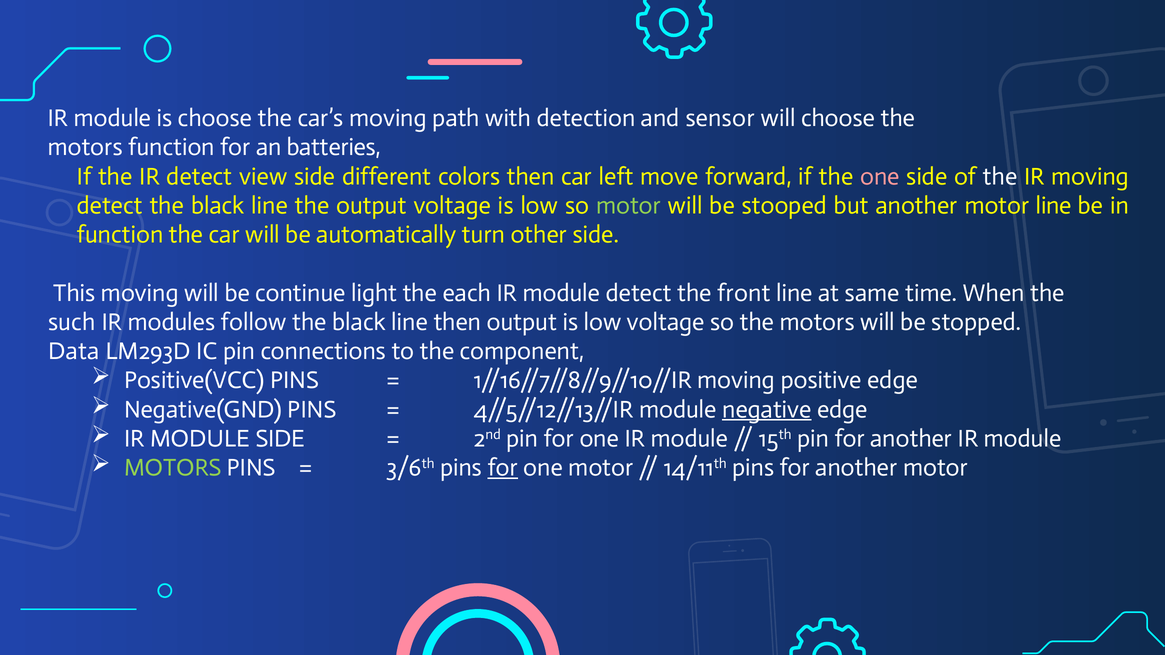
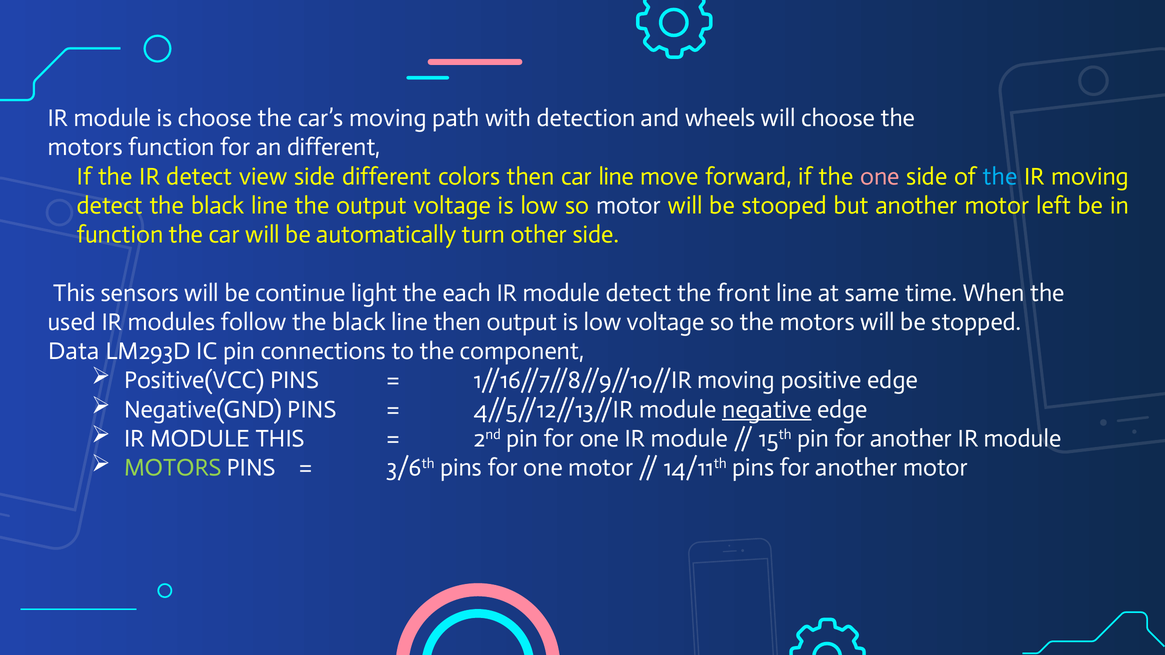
sensor: sensor -> wheels (720, 118)
an batteries: batteries -> different (334, 147)
car left: left -> line (616, 177)
the colour: white -> light blue (1000, 177)
motor colour: light green -> white (629, 206)
motor line: line -> left (1054, 206)
This moving: moving -> sensors (140, 293)
such: such -> used (72, 322)
MODULE SIDE: SIDE -> THIS (280, 439)
for underline: present -> none (503, 468)
